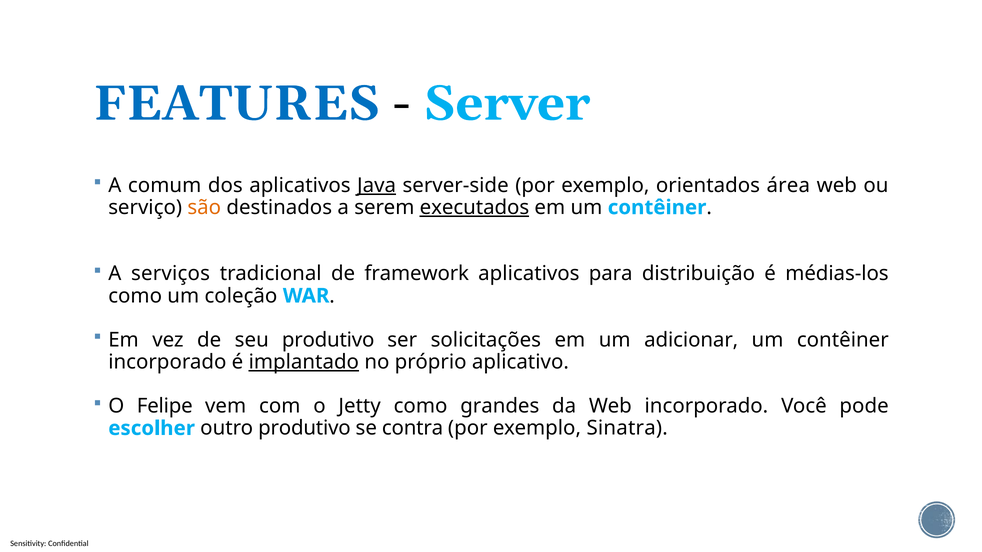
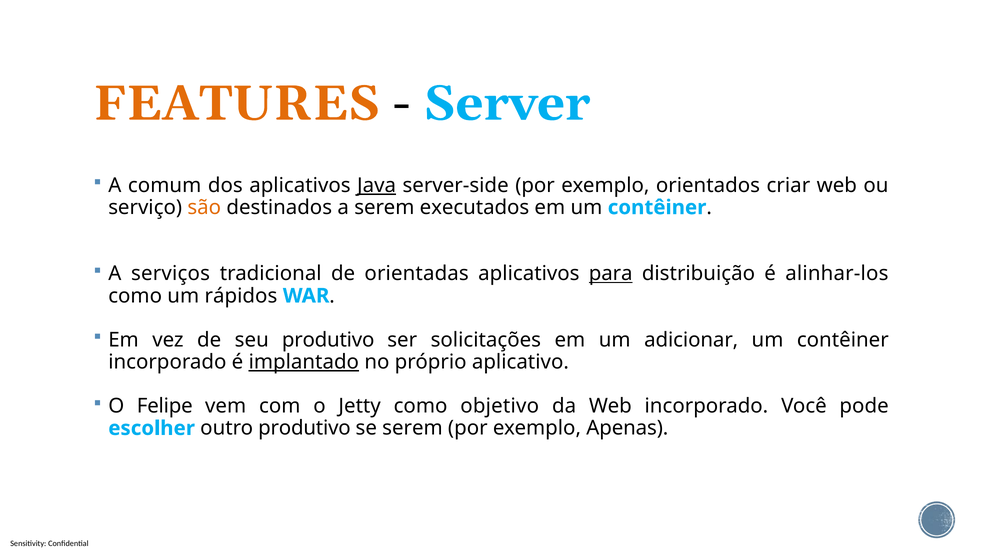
FEATURES colour: blue -> orange (237, 104)
área: área -> criar (788, 185)
executados underline: present -> none (474, 208)
framework: framework -> orientadas (417, 274)
para underline: none -> present (611, 274)
médias-los: médias-los -> alinhar-los (837, 274)
coleção: coleção -> rápidos (241, 296)
grandes: grandes -> objetivo (500, 406)
se contra: contra -> serem (412, 429)
Sinatra: Sinatra -> Apenas (627, 429)
